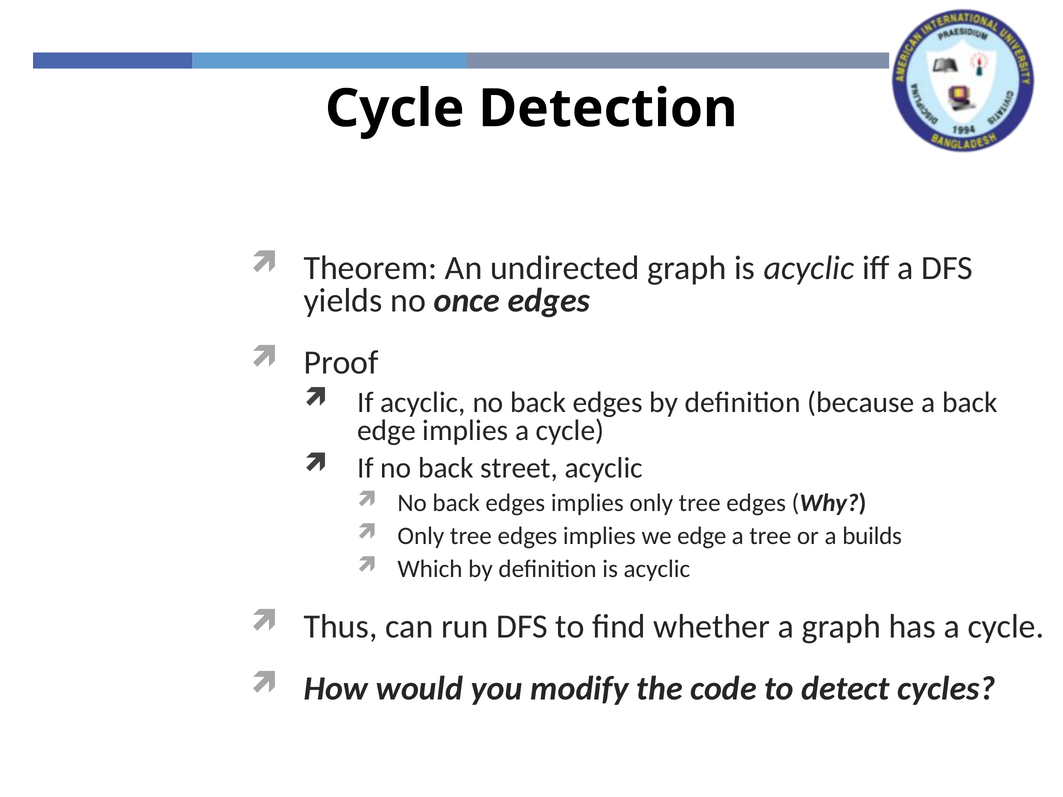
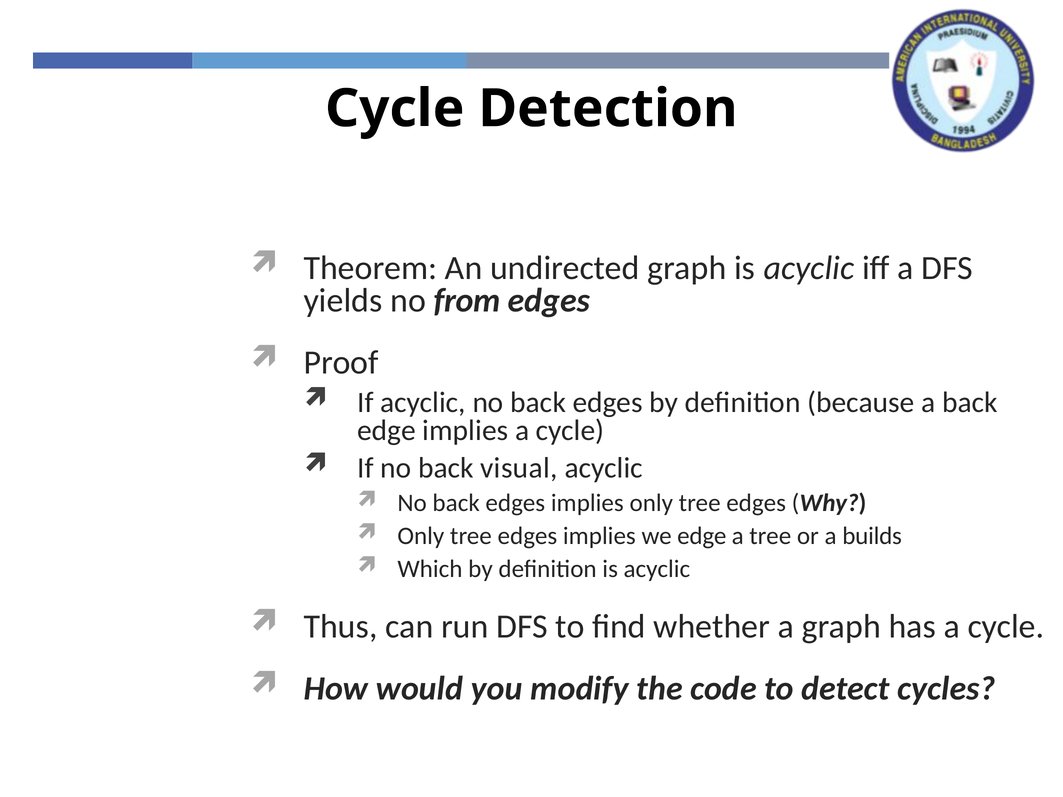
once: once -> from (467, 301)
street: street -> visual (519, 468)
